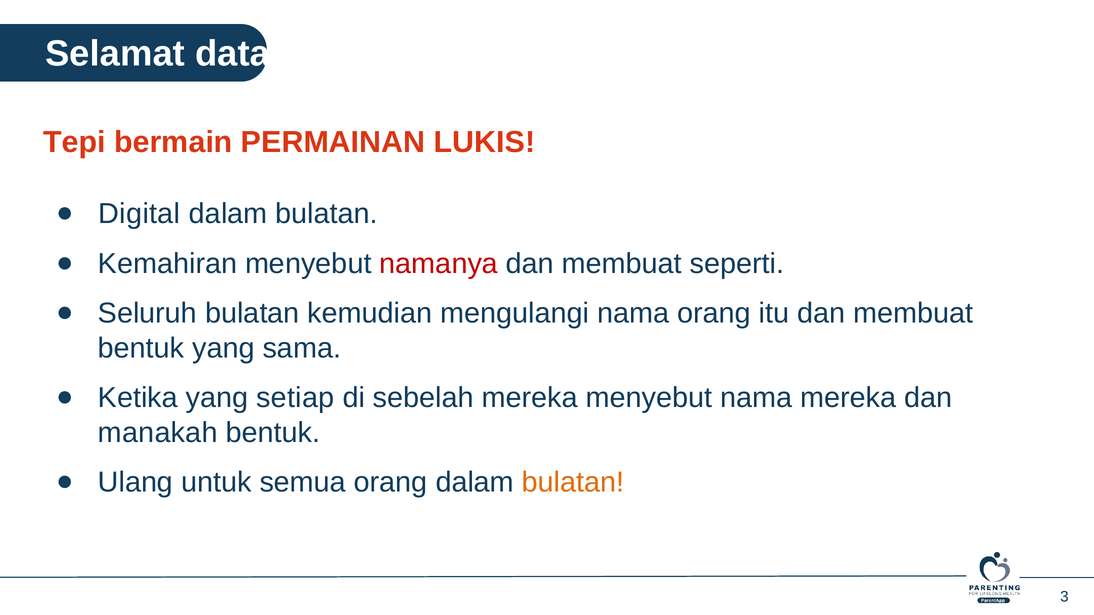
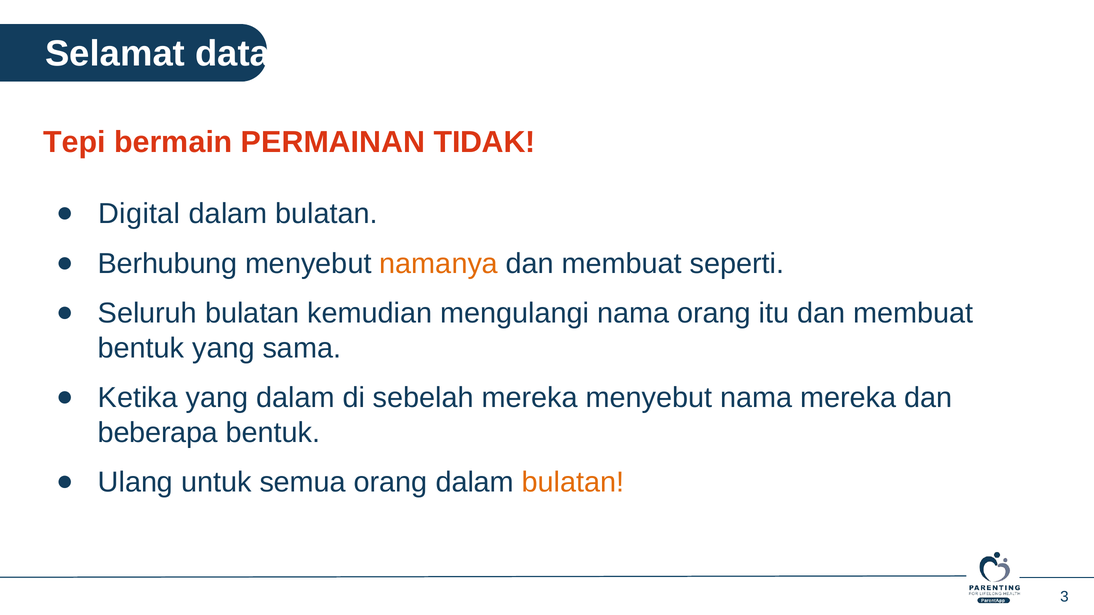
LUKIS: LUKIS -> TIDAK (485, 142)
Kemahiran: Kemahiran -> Berhubung (168, 264)
namanya colour: red -> orange (439, 264)
yang setiap: setiap -> dalam (295, 398)
manakah: manakah -> beberapa (158, 433)
